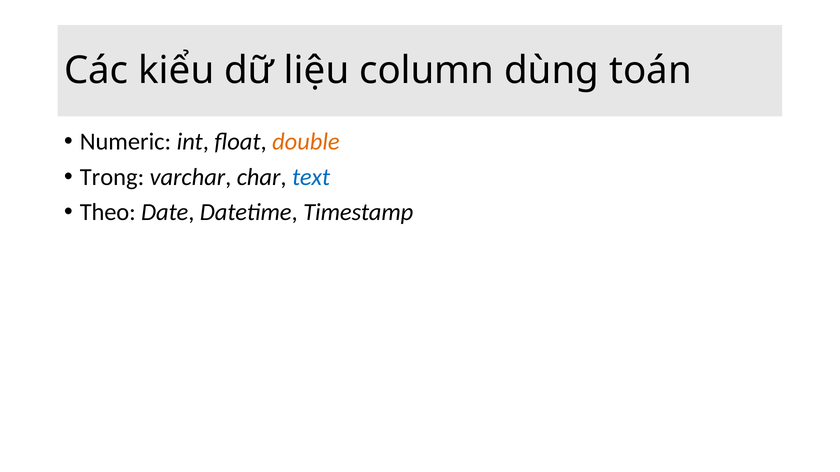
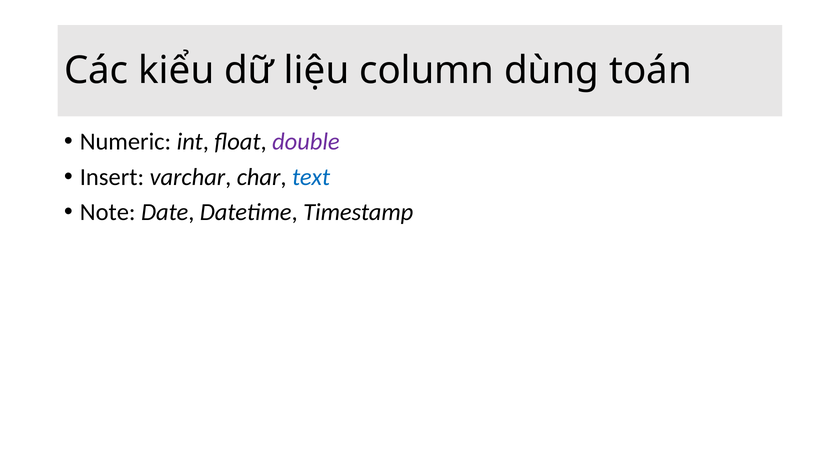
double colour: orange -> purple (306, 142)
Trong: Trong -> Insert (112, 177)
Theo: Theo -> Note (108, 212)
